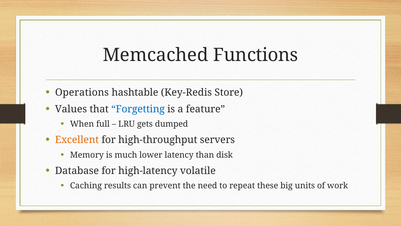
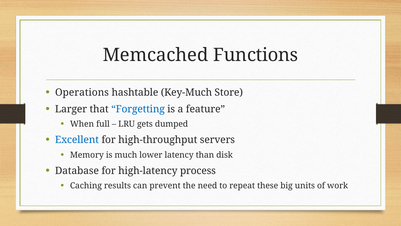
Key-Redis: Key-Redis -> Key-Much (186, 92)
Values: Values -> Larger (71, 109)
Excellent colour: orange -> blue (77, 140)
volatile: volatile -> process (198, 170)
